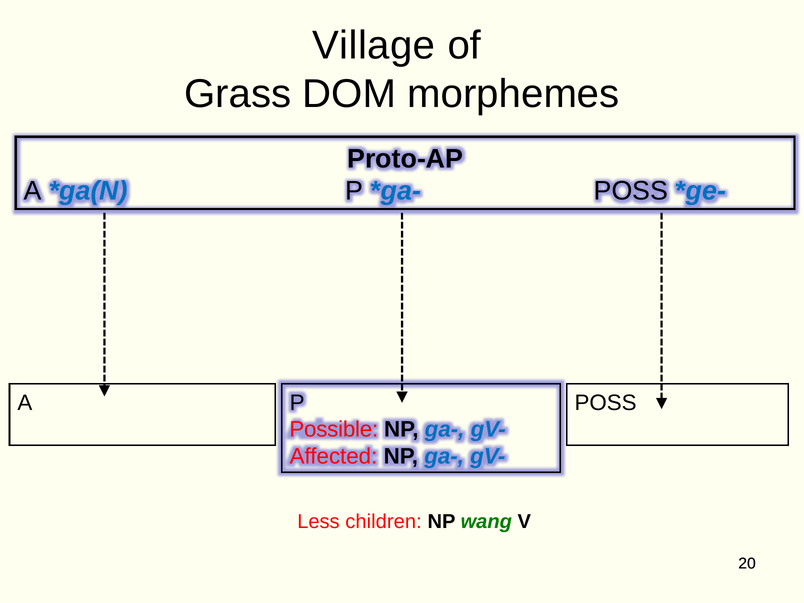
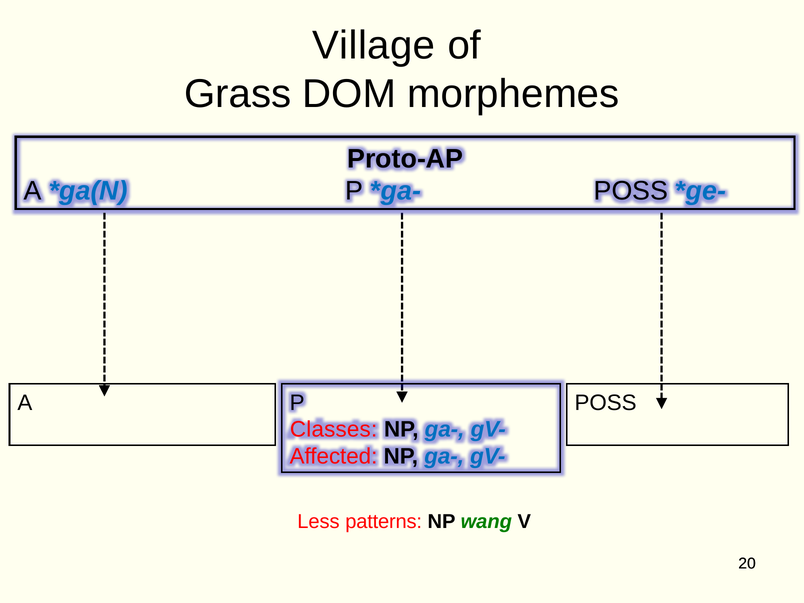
Possible: Possible -> Classes (334, 430)
children: children -> patterns (384, 522)
